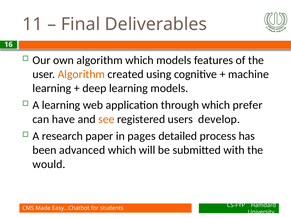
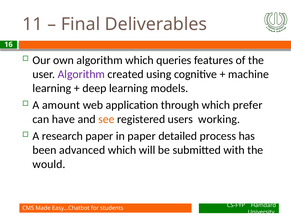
which models: models -> queries (174, 60)
Algorithm colour: orange -> purple (81, 74)
A learning: learning -> amount (61, 105)
develop: develop -> working (219, 119)
in pages: pages -> paper (142, 136)
